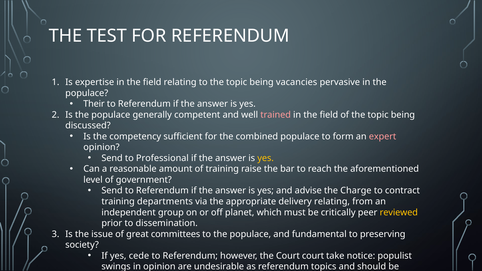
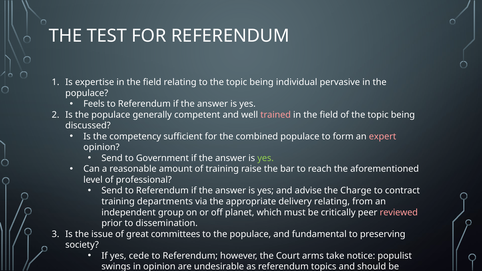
vacancies: vacancies -> individual (297, 82)
Their: Their -> Feels (94, 104)
Professional: Professional -> Government (162, 158)
yes colour: yellow -> light green (266, 158)
government: government -> professional (144, 180)
reviewed colour: yellow -> pink (399, 212)
Court court: court -> arms (313, 256)
